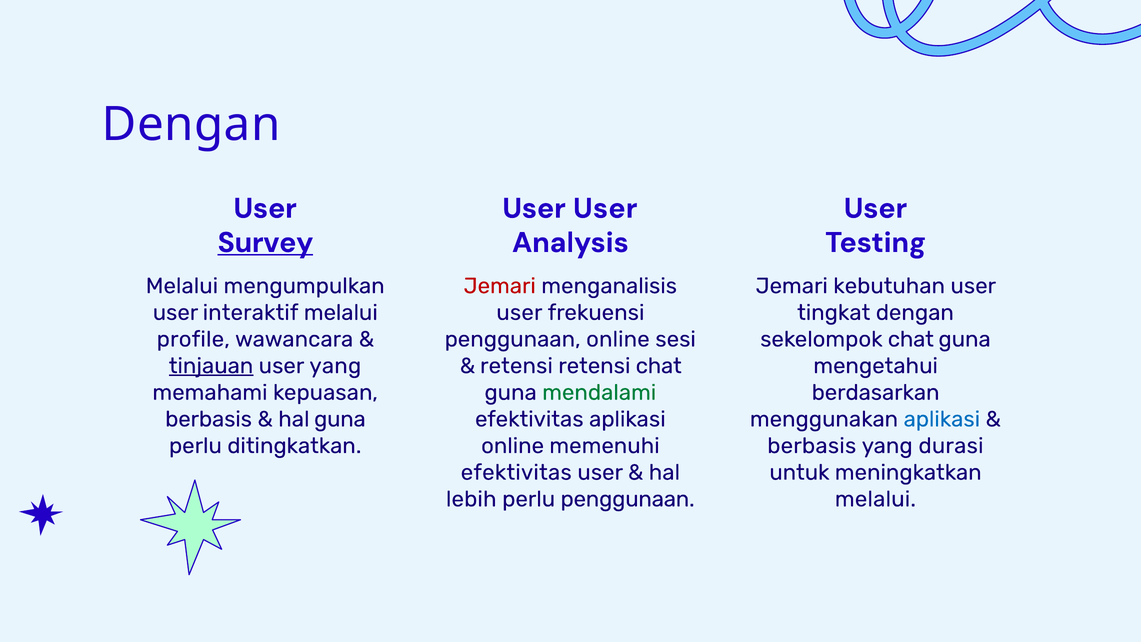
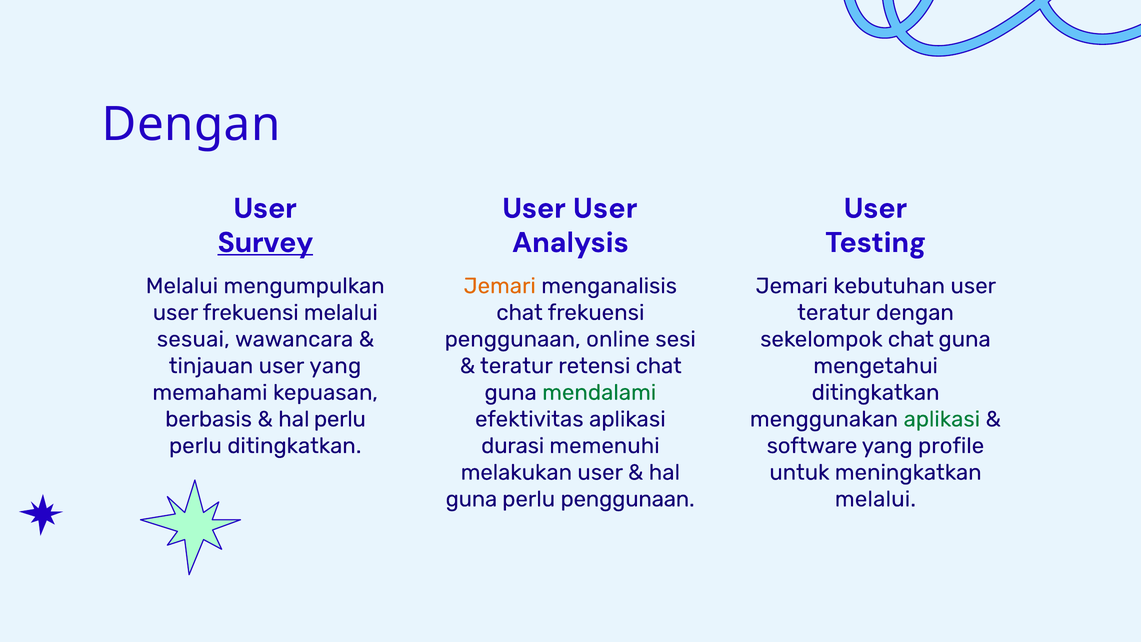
Jemari colour: red -> orange (500, 286)
user interaktif: interaktif -> frekuensi (251, 312)
user: user -> chat (520, 312)
tingkat: tingkat -> teratur (834, 312)
profile: profile -> sesuai (193, 339)
tinjauan underline: present -> none (211, 366)
retensi: retensi -> teratur (516, 366)
berdasarkan: berdasarkan -> ditingkatkan (876, 392)
hal guna: guna -> perlu (340, 419)
aplikasi colour: blue -> green (942, 419)
online: online -> durasi (513, 446)
berbasis: berbasis -> software (812, 446)
durasi: durasi -> profile (951, 446)
efektivitas: efektivitas -> melakukan (516, 472)
lebih: lebih -> guna (471, 499)
